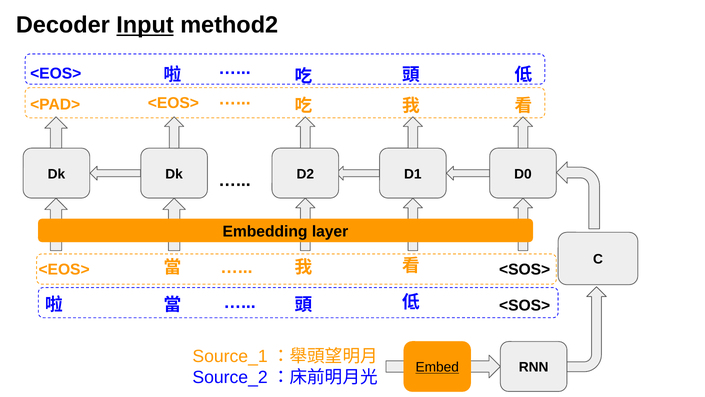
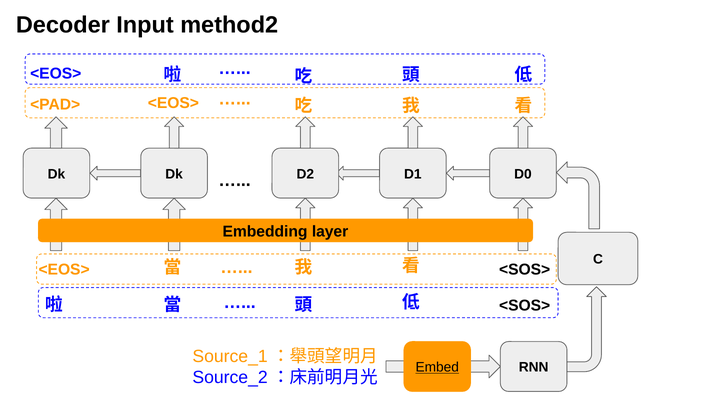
Input underline: present -> none (145, 25)
